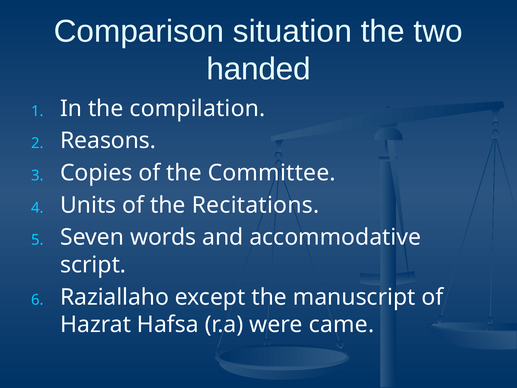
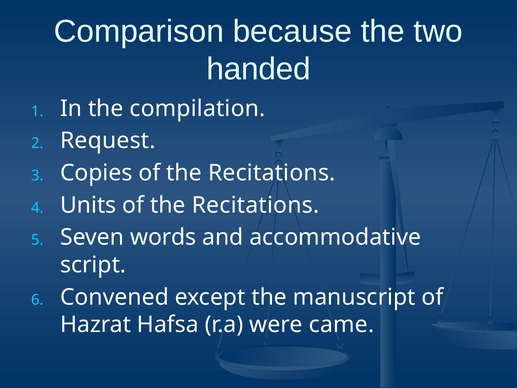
situation: situation -> because (292, 31)
Reasons: Reasons -> Request (108, 141)
Copies of the Committee: Committee -> Recitations (272, 173)
Raziallaho: Raziallaho -> Convened (114, 297)
